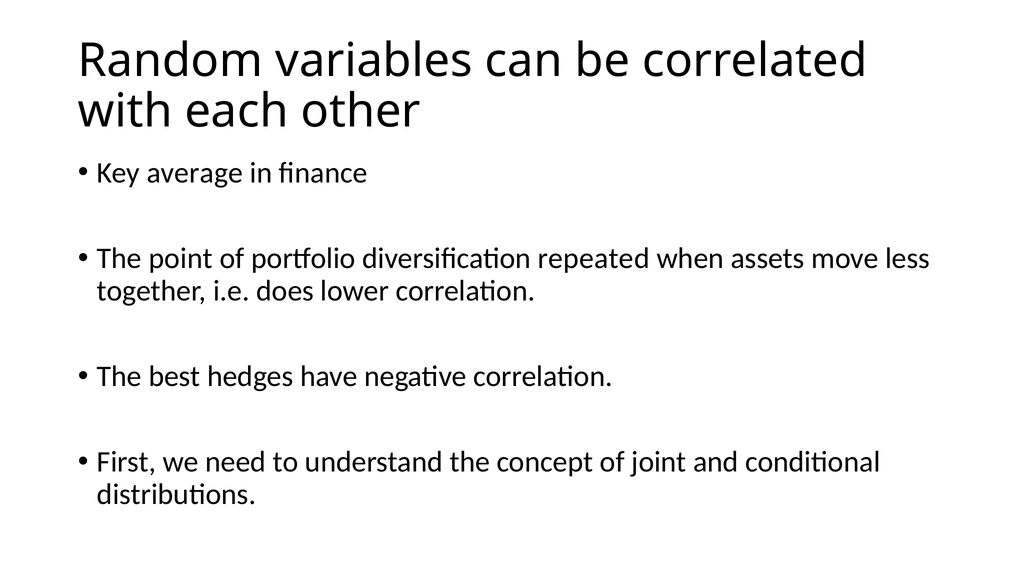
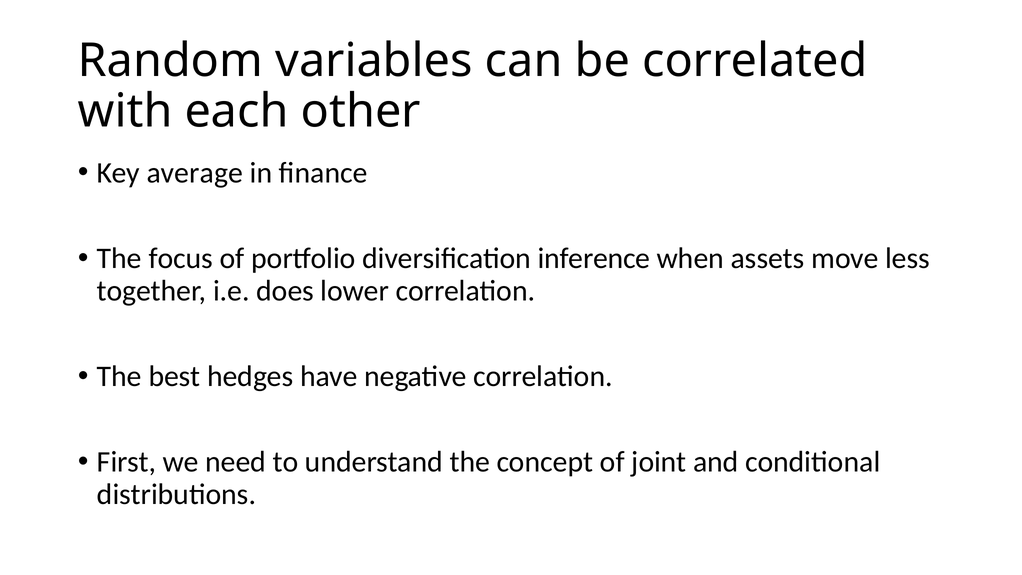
point: point -> focus (181, 258)
repeated: repeated -> inference (594, 258)
